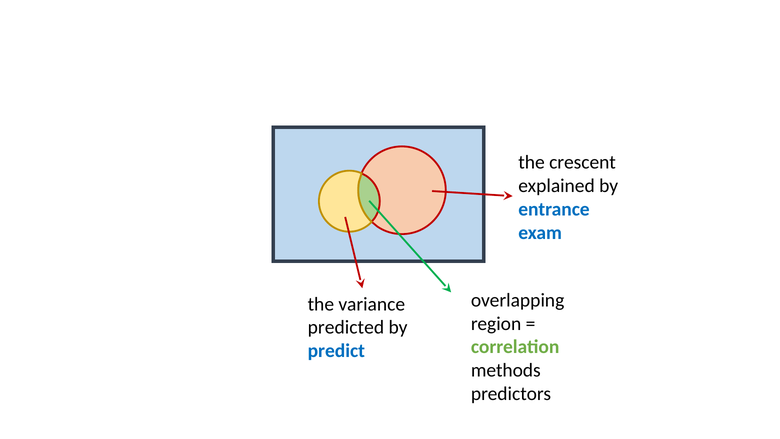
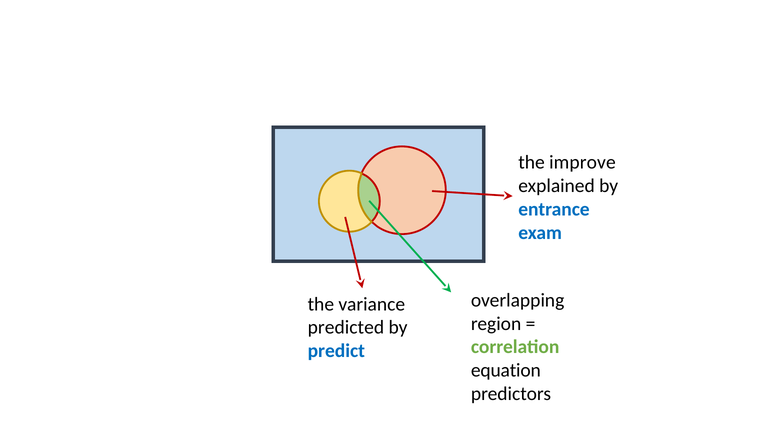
crescent: crescent -> improve (582, 162)
methods: methods -> equation (506, 370)
